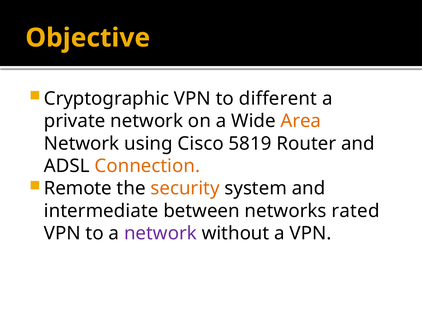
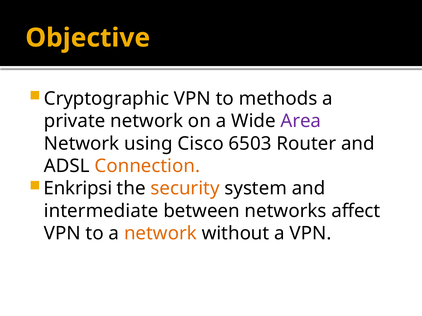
different: different -> methods (278, 99)
Area colour: orange -> purple (301, 121)
5819: 5819 -> 6503 (250, 144)
Remote: Remote -> Enkripsi (78, 189)
rated: rated -> affect (356, 211)
network colour: purple -> orange (160, 234)
